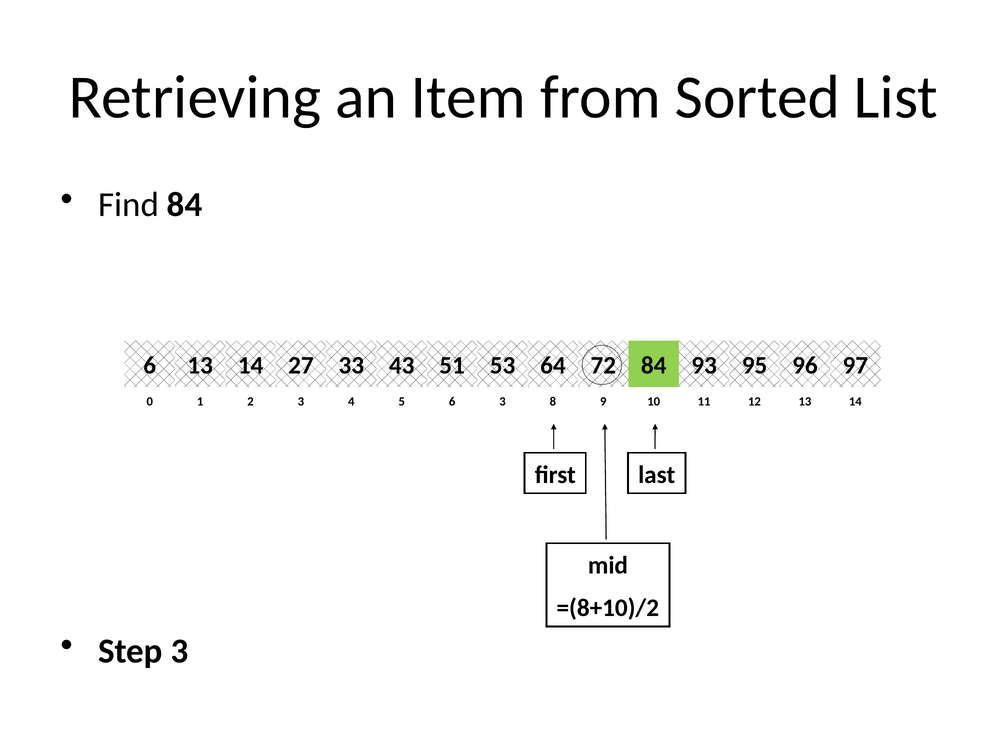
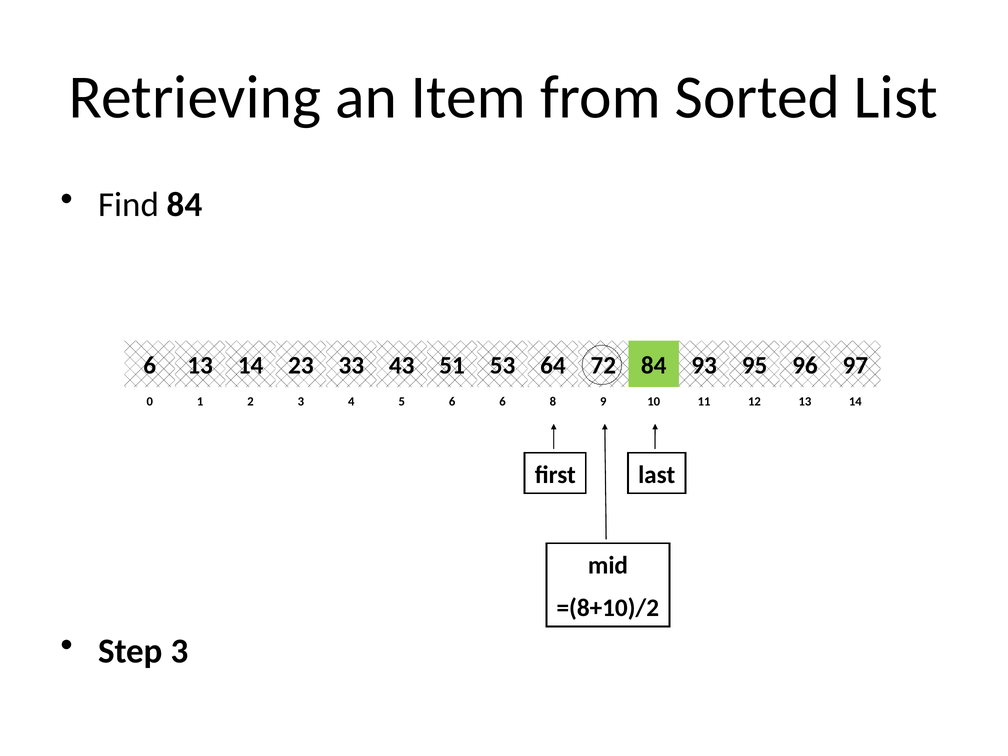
27: 27 -> 23 (301, 366)
5 3: 3 -> 6 (503, 402)
